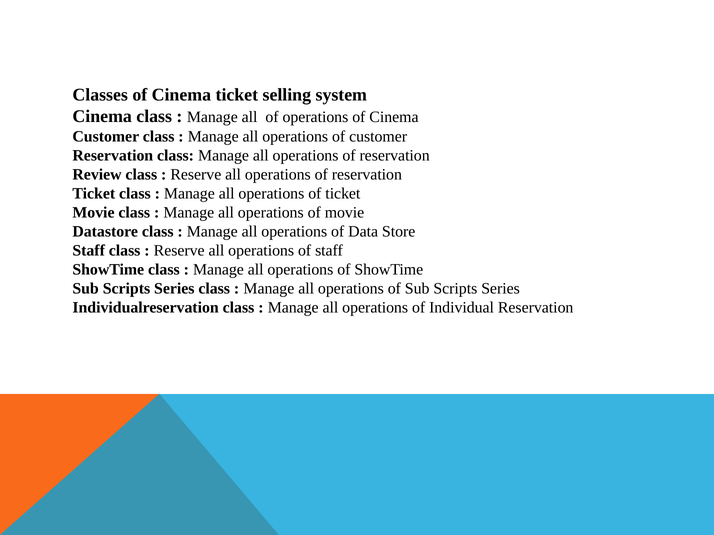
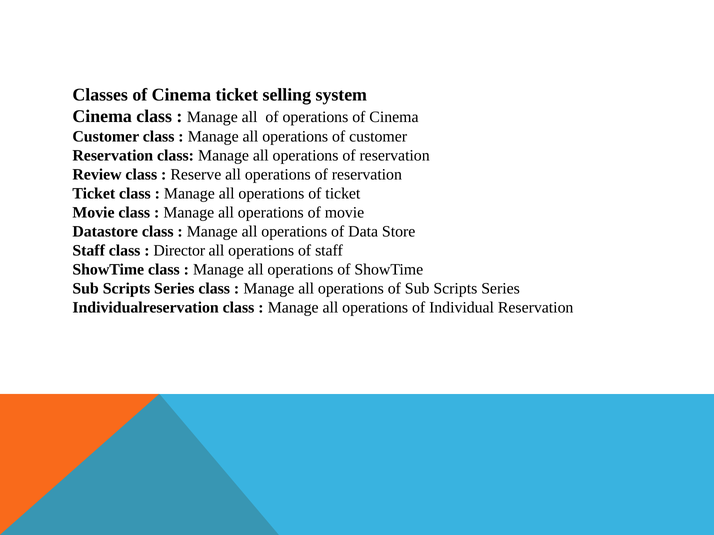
Reserve: Reserve -> Director (179, 251)
